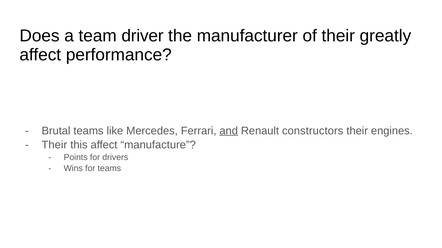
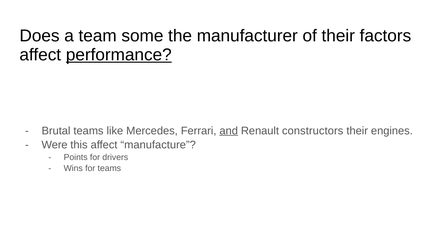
driver: driver -> some (142, 36)
greatly: greatly -> factors (385, 36)
performance underline: none -> present (119, 55)
Their: Their -> Were (55, 145)
